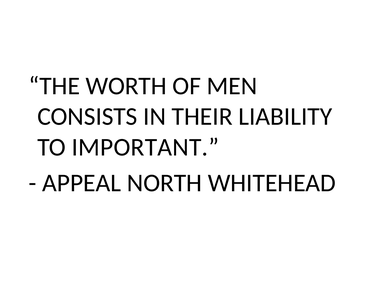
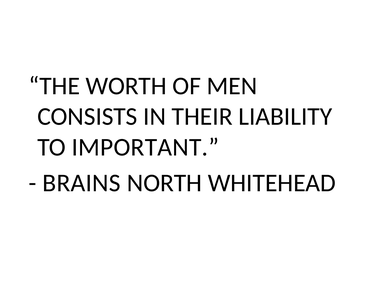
APPEAL: APPEAL -> BRAINS (82, 183)
